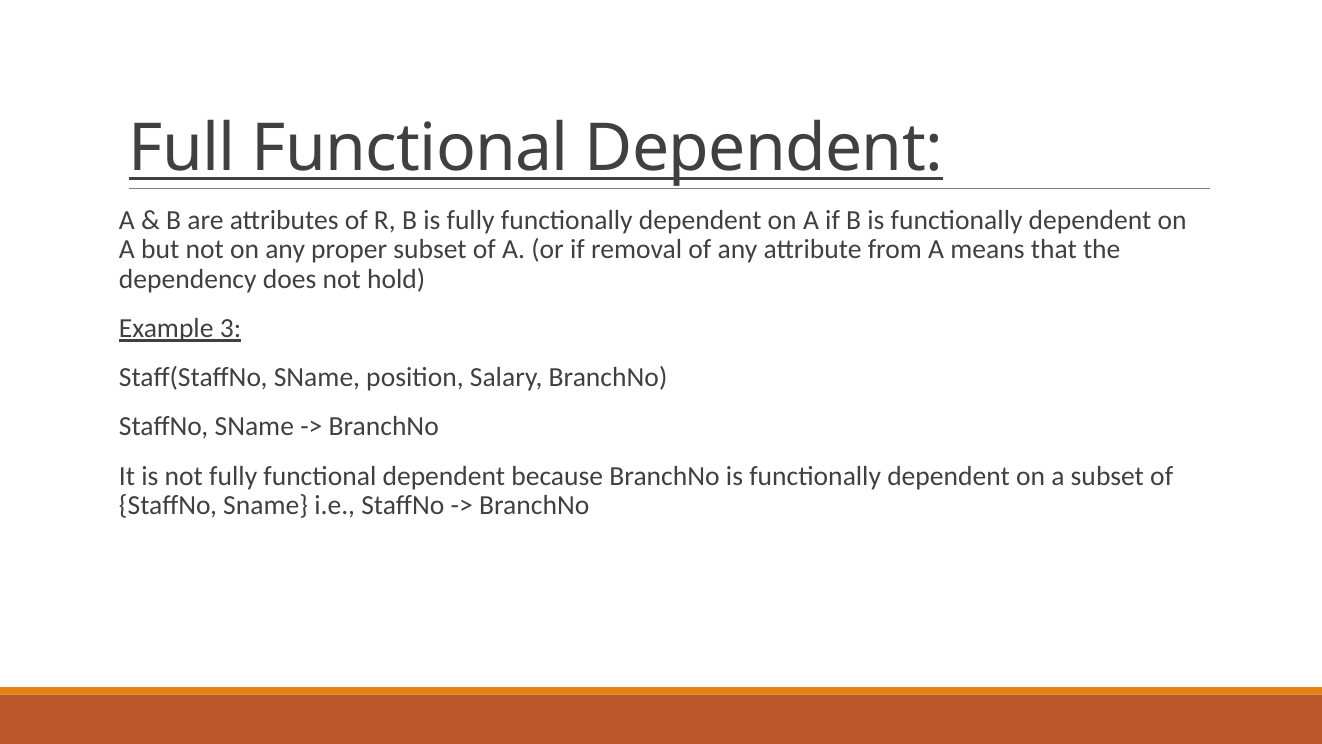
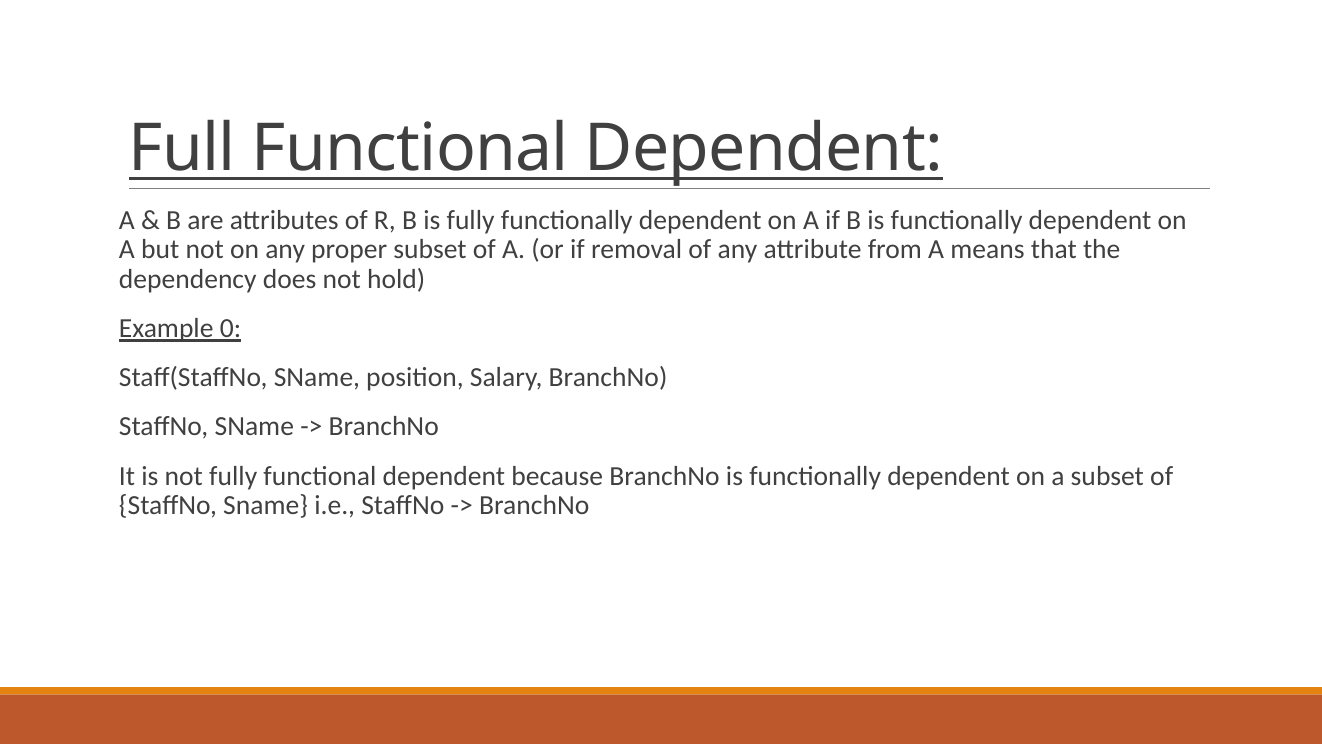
3: 3 -> 0 (231, 328)
